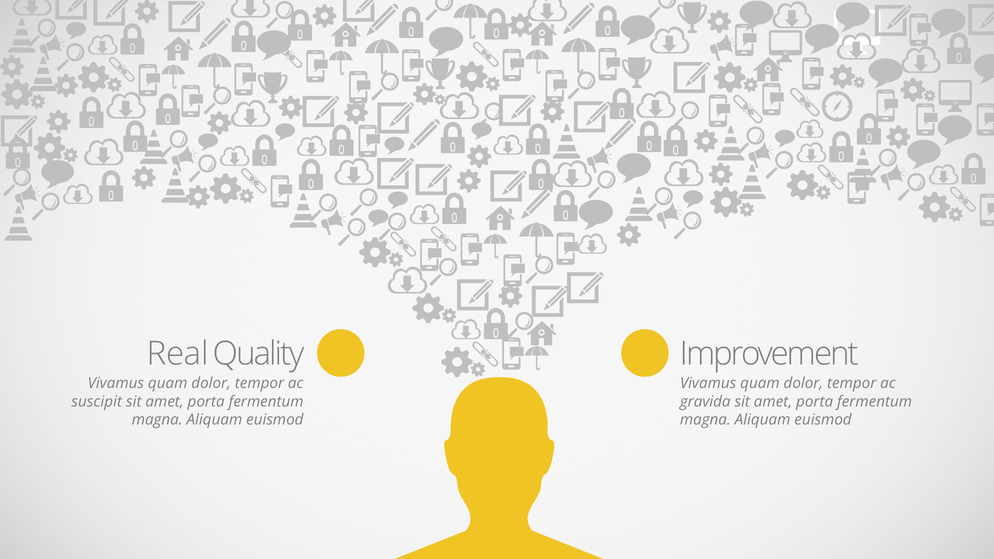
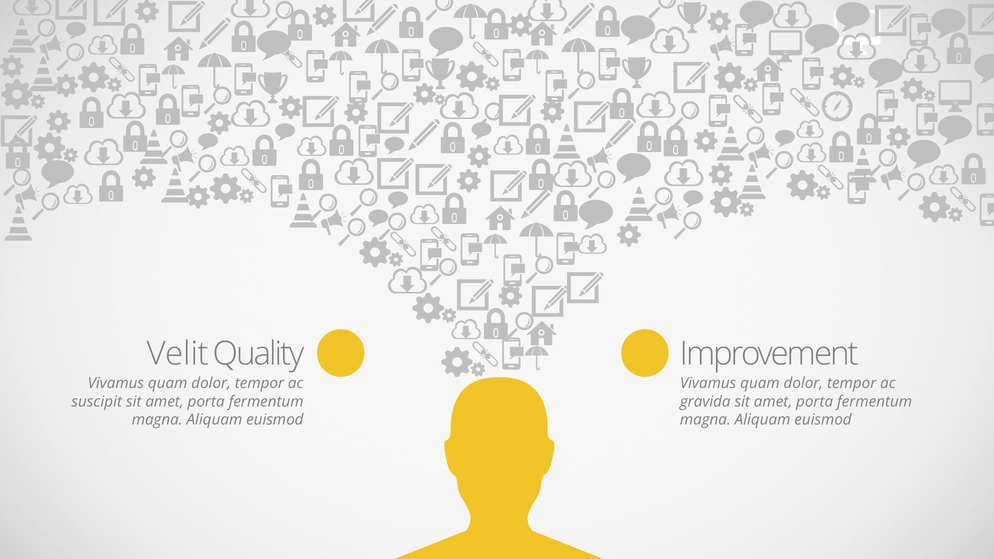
Real: Real -> Velit (178, 354)
